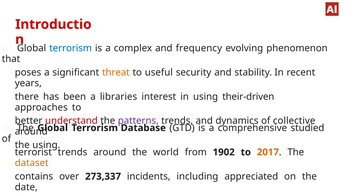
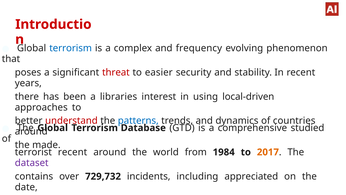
threat colour: orange -> red (116, 72)
useful: useful -> easier (159, 72)
their-driven: their-driven -> local-driven (248, 97)
patterns colour: purple -> blue (138, 121)
collective: collective -> countries (294, 121)
the using: using -> made (46, 145)
terrorist trends: trends -> recent (73, 152)
1902: 1902 -> 1984 (224, 152)
dataset colour: orange -> purple (32, 163)
273,337: 273,337 -> 729,732 (103, 176)
